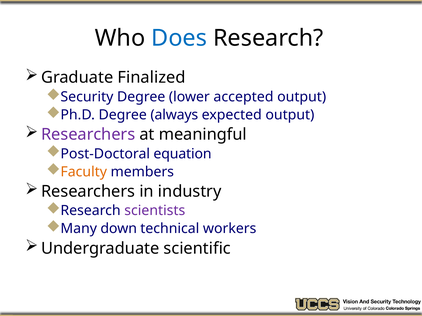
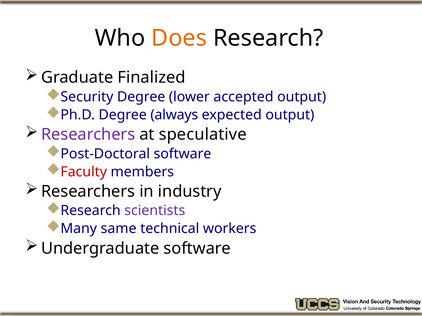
Does colour: blue -> orange (179, 38)
meaningful: meaningful -> speculative (203, 135)
Post-Doctoral equation: equation -> software (182, 154)
Faculty colour: orange -> red (84, 172)
down: down -> same (119, 229)
Undergraduate scientific: scientific -> software (197, 249)
